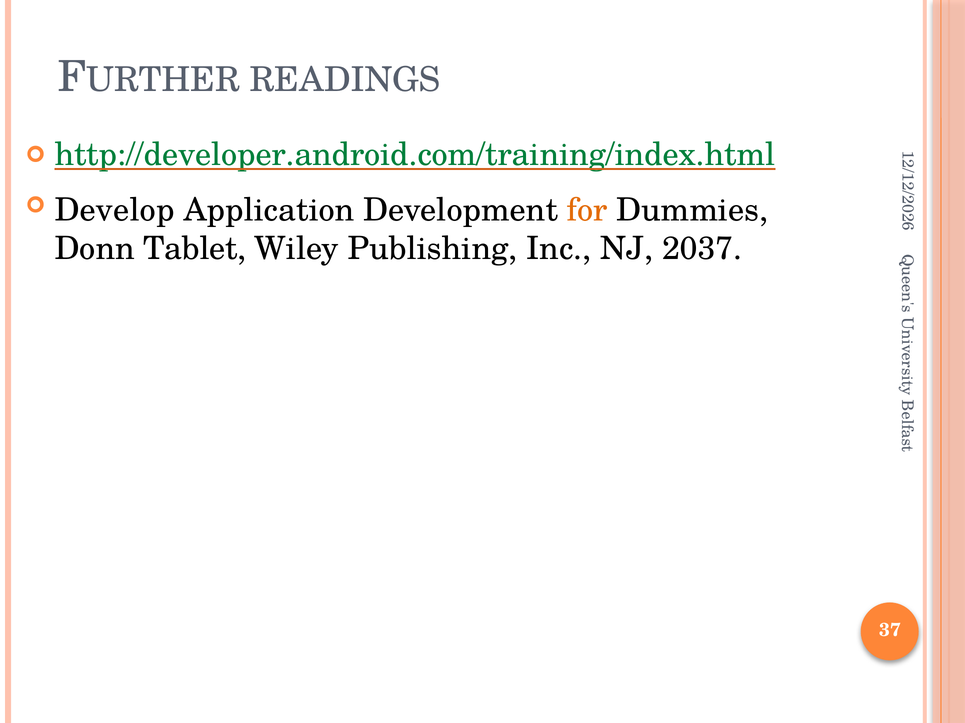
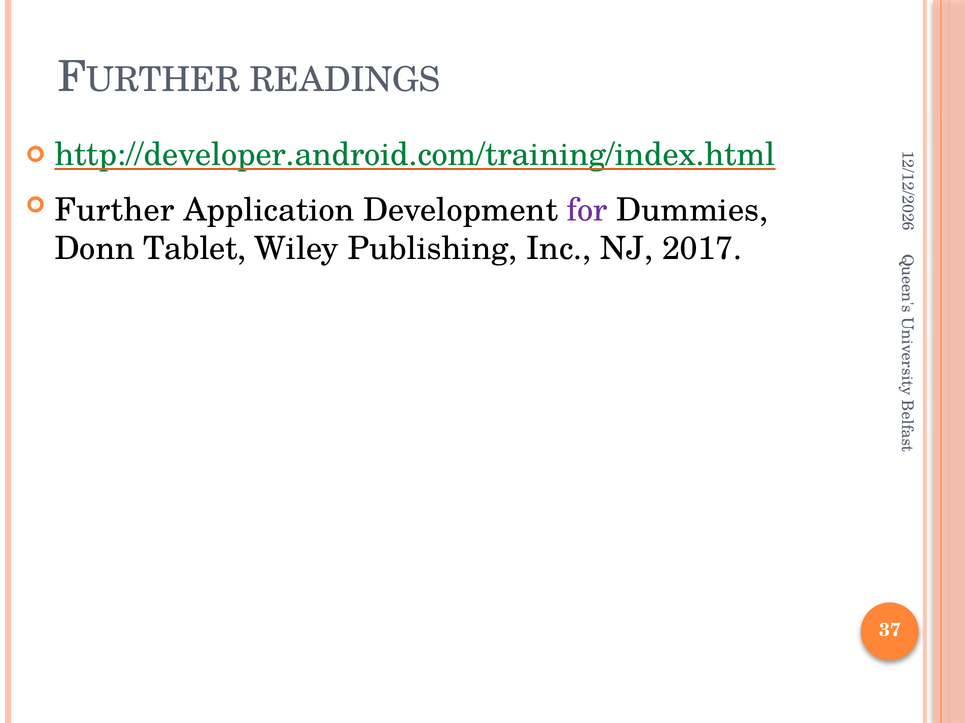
Develop: Develop -> Further (114, 210)
for colour: orange -> purple (587, 210)
2037: 2037 -> 2017 (702, 249)
